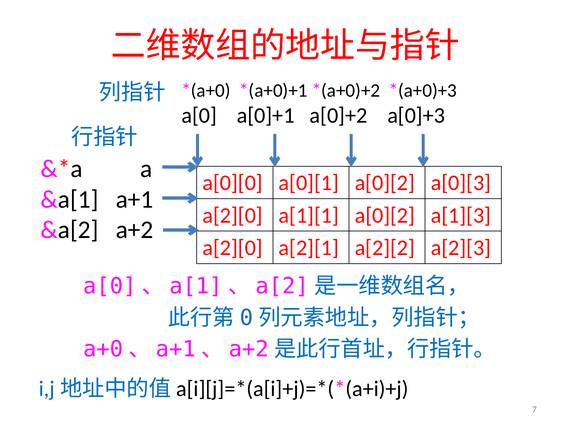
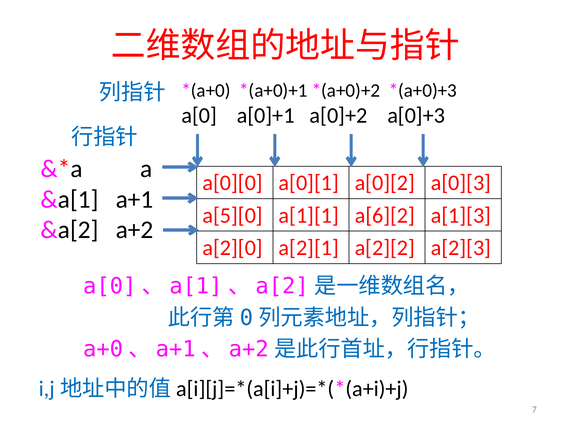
a[2][0: a[2][0 -> a[5][0 (233, 215)
a[1][1 a[0][2: a[0][2 -> a[6][2 (385, 215)
